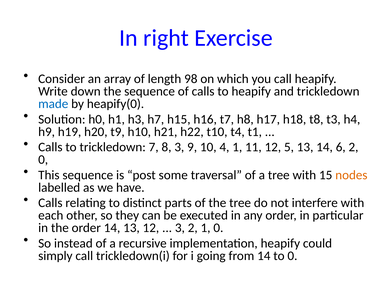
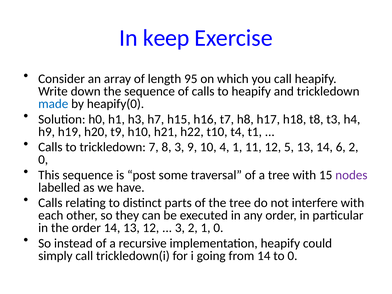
right: right -> keep (166, 38)
98: 98 -> 95 (191, 79)
nodes colour: orange -> purple (351, 175)
